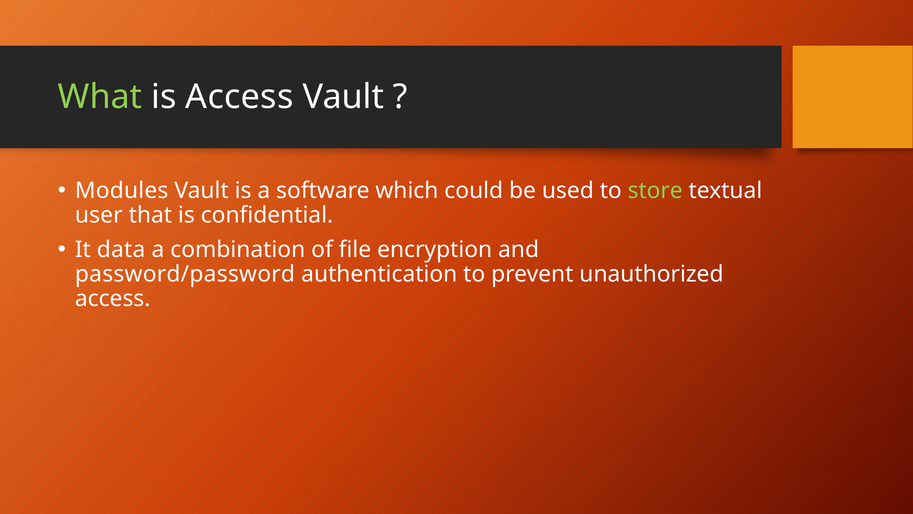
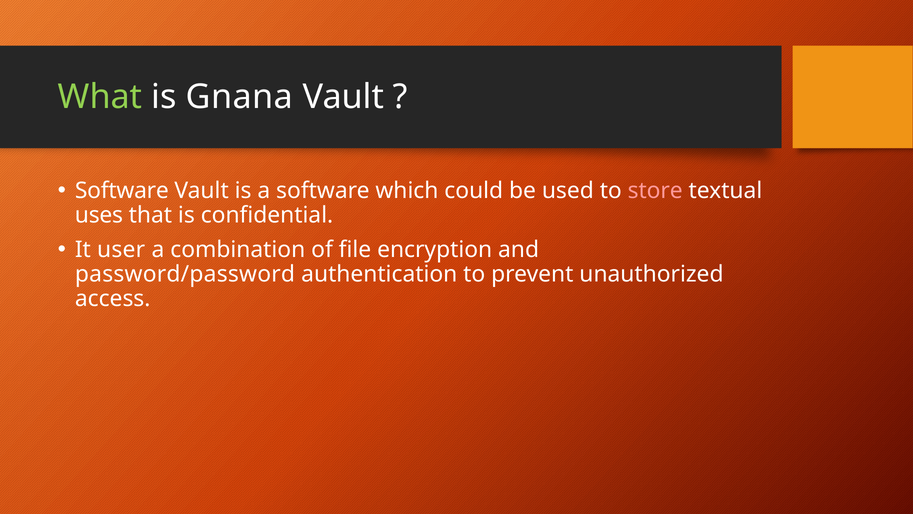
is Access: Access -> Gnana (239, 97)
Modules: Modules -> Software (122, 191)
store colour: light green -> pink (655, 191)
user: user -> uses (99, 215)
data: data -> user (121, 249)
